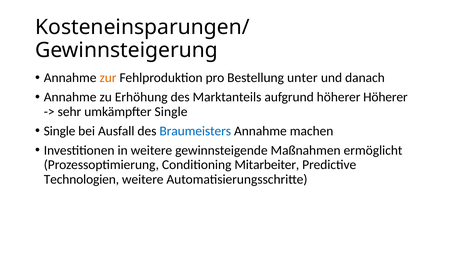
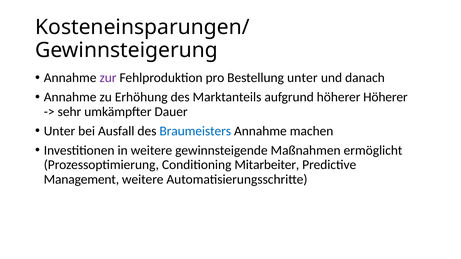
zur colour: orange -> purple (108, 78)
umkämpfter Single: Single -> Dauer (171, 112)
Single: Single -> Unter (60, 131)
Technologien: Technologien -> Management (81, 180)
